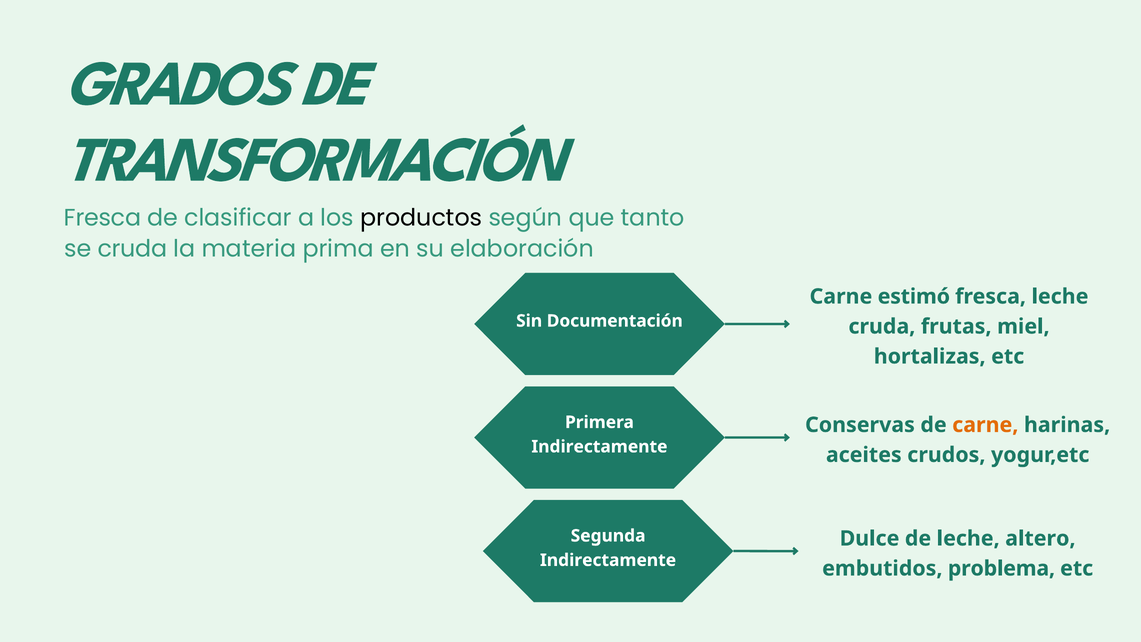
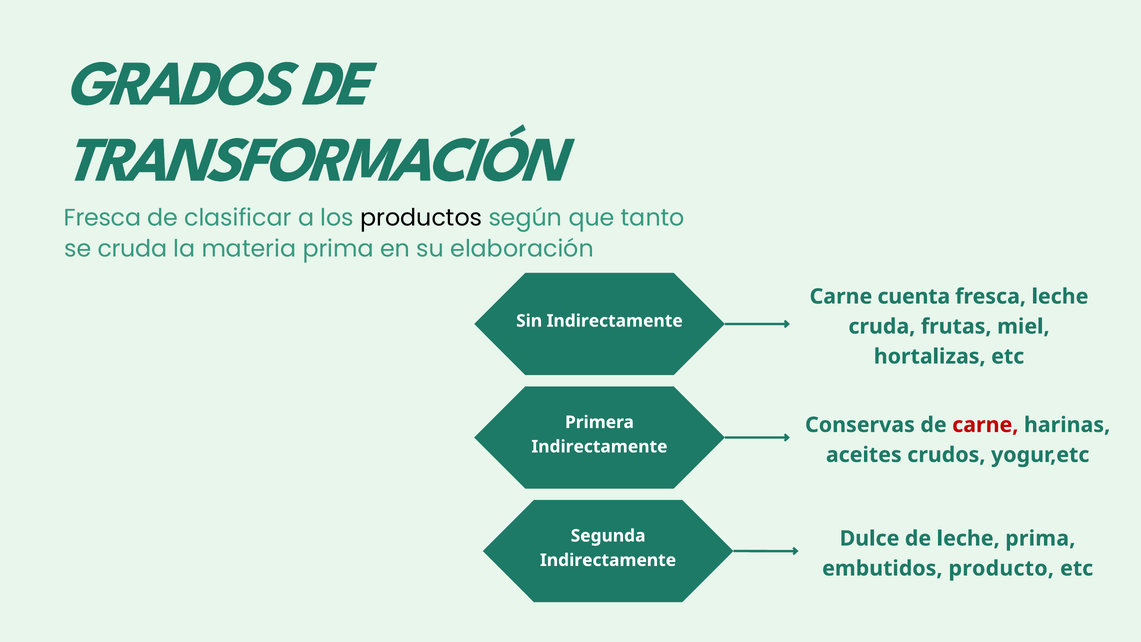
estimó: estimó -> cuenta (914, 296)
Sin Documentación: Documentación -> Indirectamente (615, 321)
carne colour: orange -> red (985, 425)
leche altero: altero -> prima (1040, 538)
problema: problema -> producto (1001, 568)
